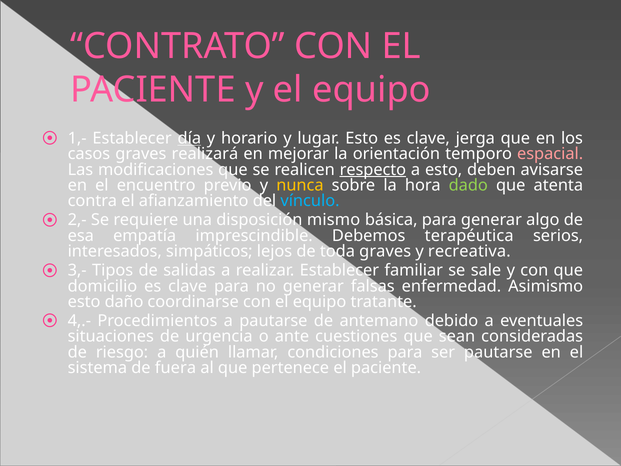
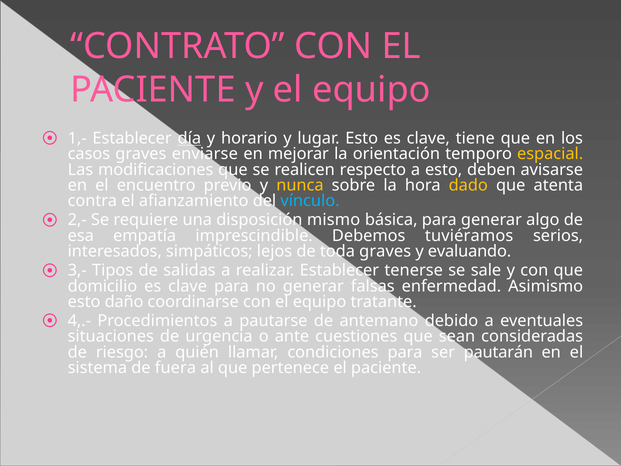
jerga: jerga -> tiene (475, 138)
realizará: realizará -> enviarse (205, 154)
espacial colour: pink -> yellow (550, 154)
respecto underline: present -> none (373, 170)
dado colour: light green -> yellow (468, 185)
terapéutica: terapéutica -> tuviéramos (469, 236)
recreativa: recreativa -> evaluando (470, 251)
familiar: familiar -> tenerse (414, 270)
ser pautarse: pautarse -> pautarán (498, 352)
